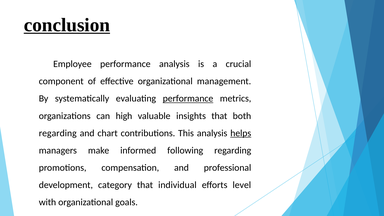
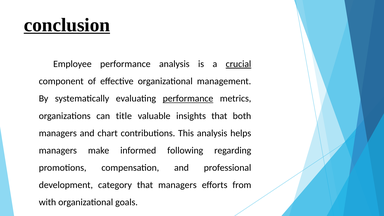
crucial underline: none -> present (238, 64)
high: high -> title (124, 116)
regarding: regarding -> managers (58, 133)
helps underline: present -> none (241, 133)
that individual: individual -> managers (177, 185)
level: level -> from (242, 185)
